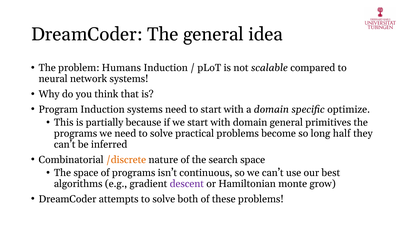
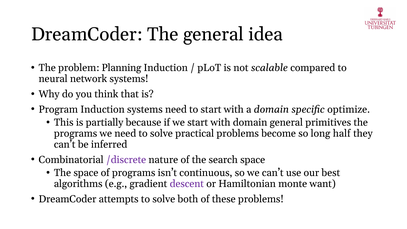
Humans: Humans -> Planning (121, 68)
/discrete colour: orange -> purple (126, 160)
grow: grow -> want (323, 184)
